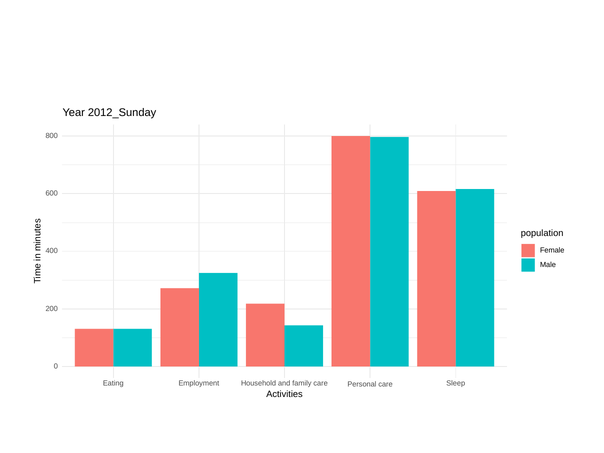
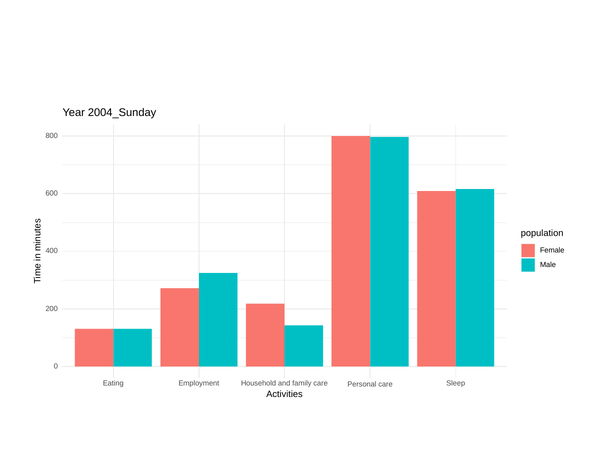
2012_Sunday: 2012_Sunday -> 2004_Sunday (122, 112)
